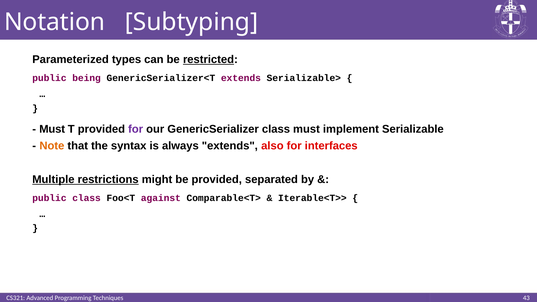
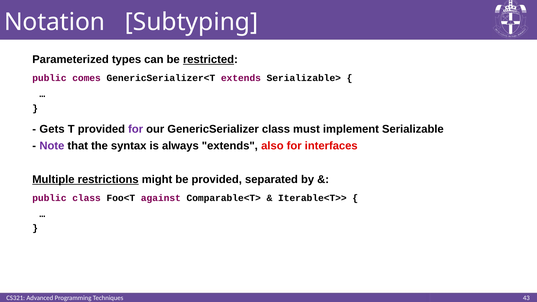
being: being -> comes (87, 78)
Must: Must -> Gets (52, 129)
Note colour: orange -> purple (52, 146)
